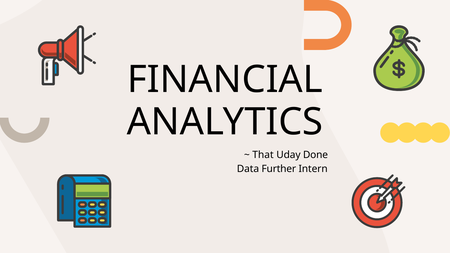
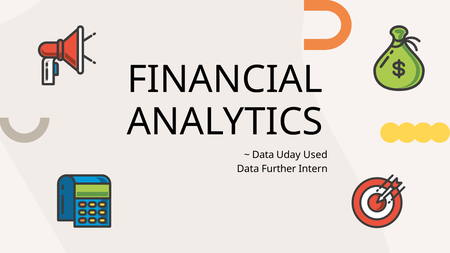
That: That -> Data (263, 155)
Done: Done -> Used (315, 155)
